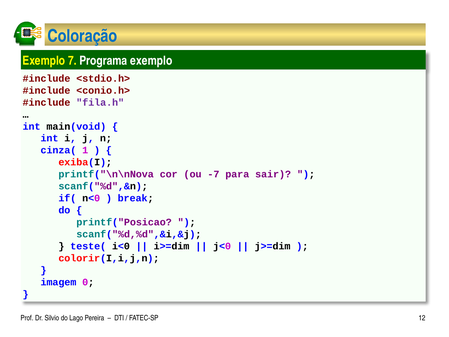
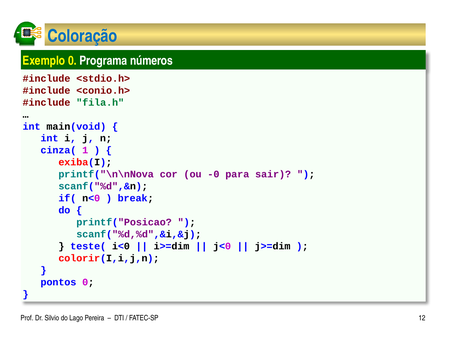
Exemplo 7: 7 -> 0 (72, 61)
Programa exemplo: exemplo -> números (151, 61)
fila.h colour: purple -> green (100, 102)
-7: -7 -> -0 (213, 174)
imagem: imagem -> pontos (58, 282)
